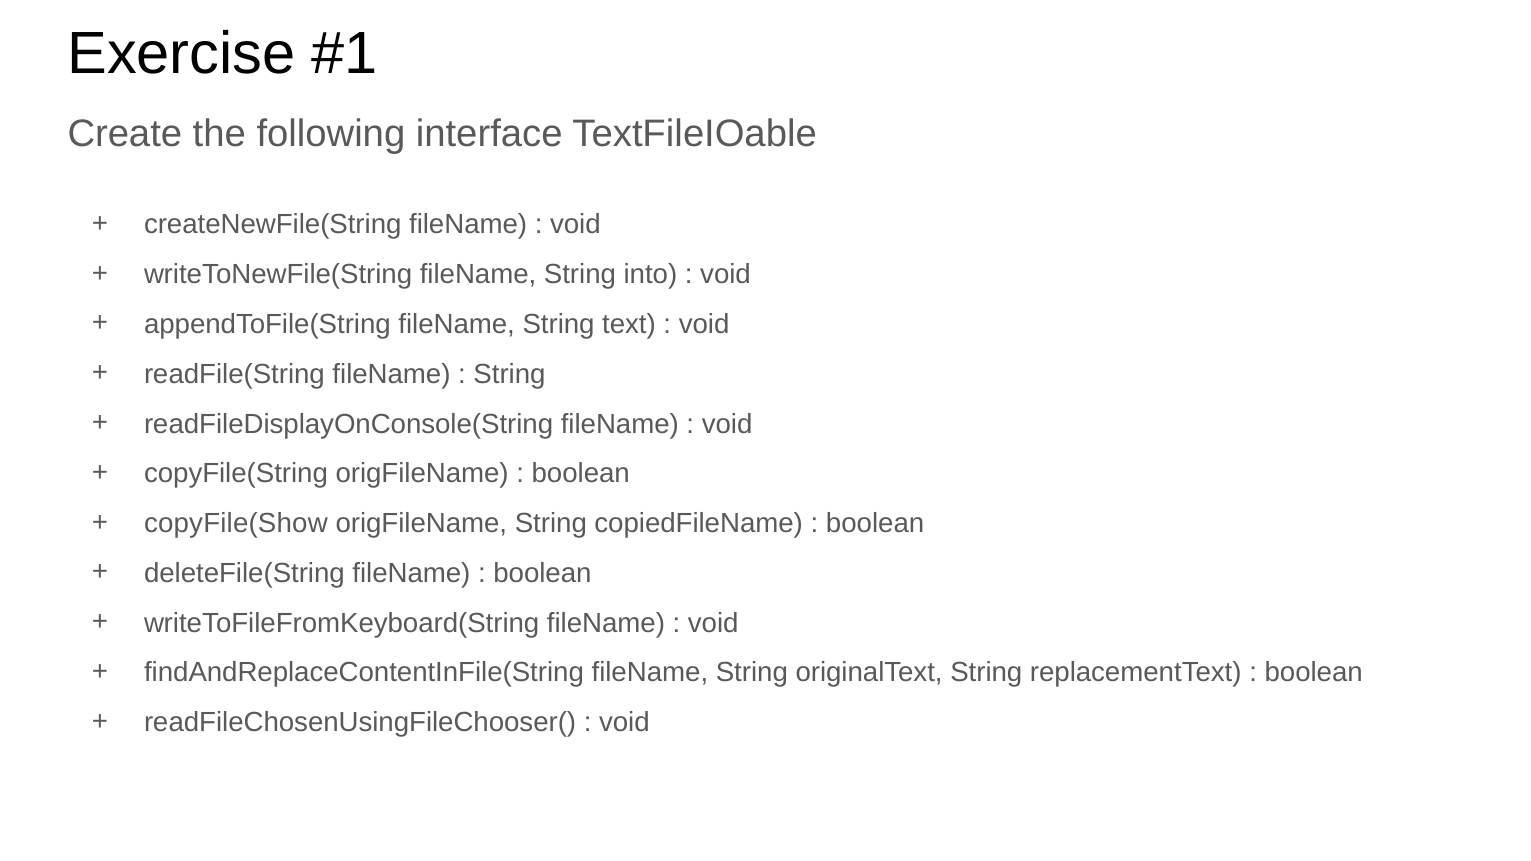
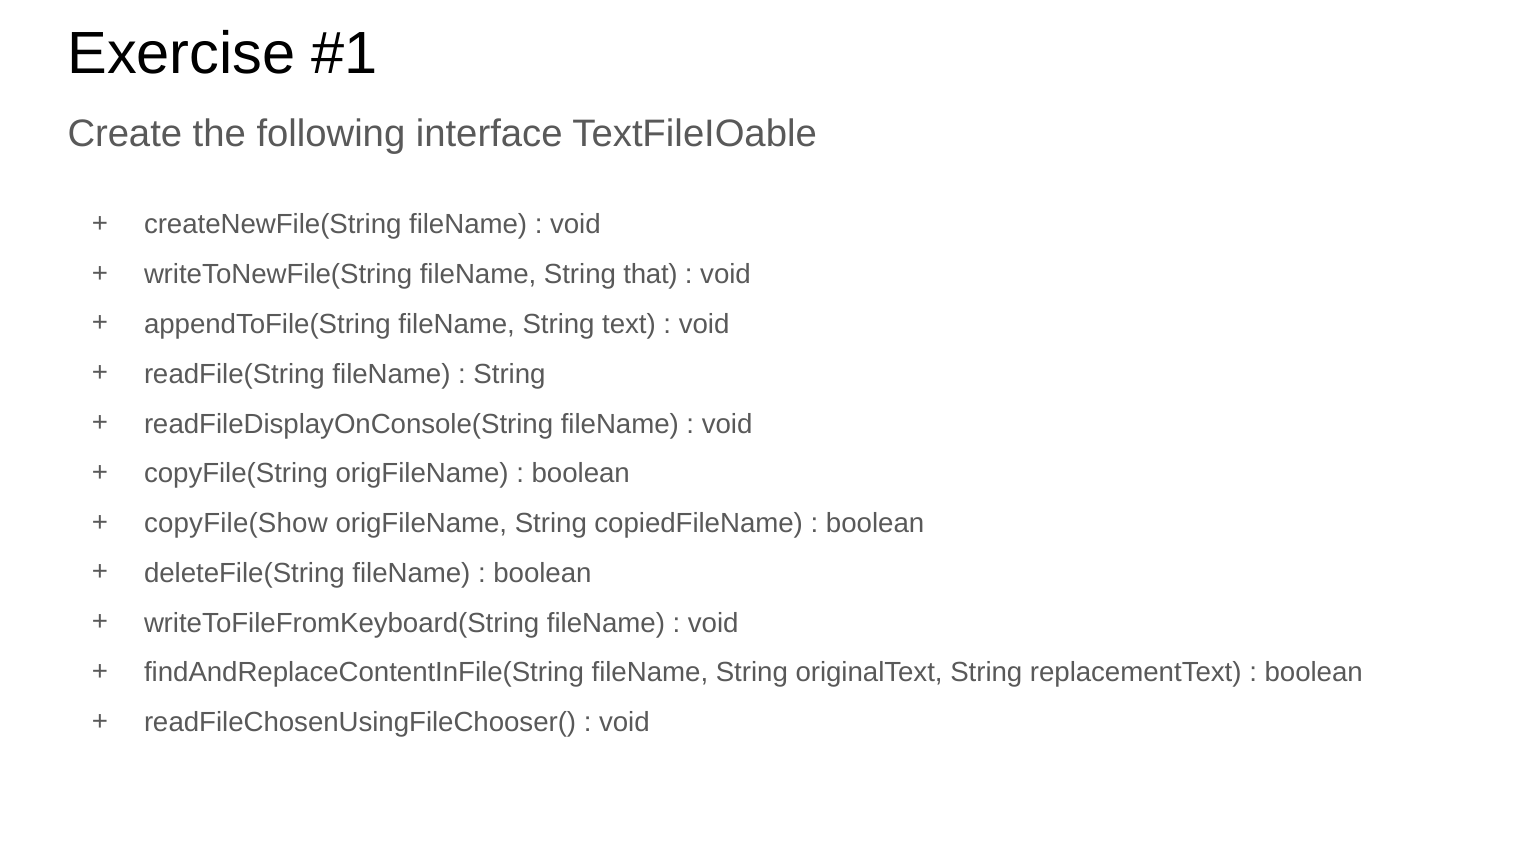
into: into -> that (651, 275)
